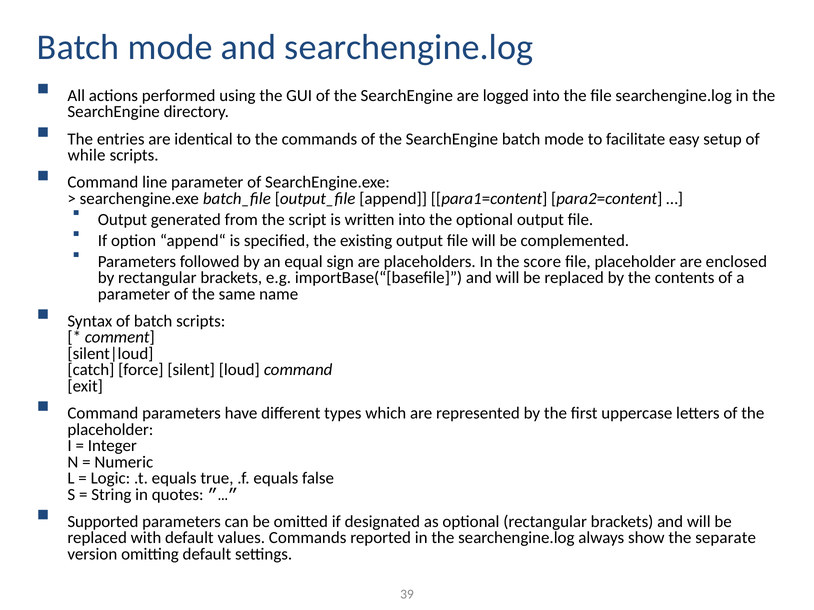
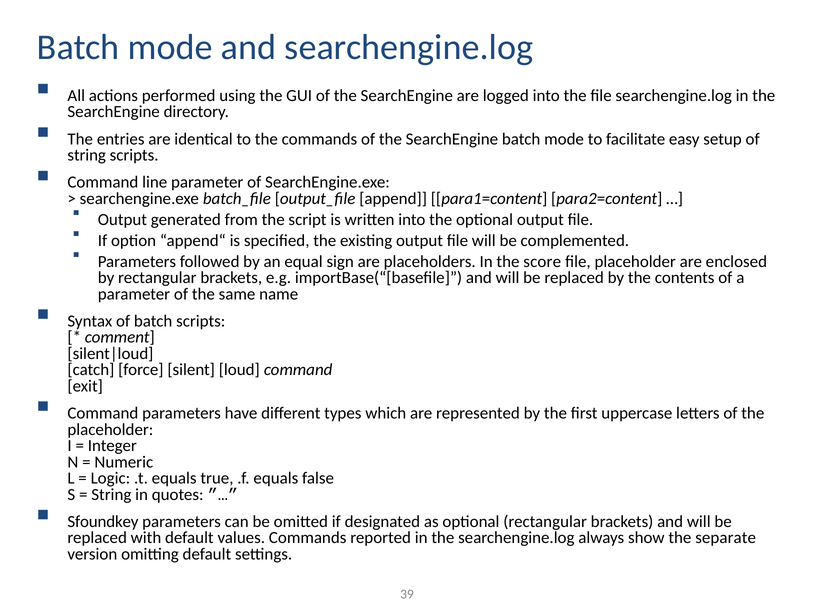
while: while -> string (87, 155)
Supported: Supported -> Sfoundkey (103, 522)
